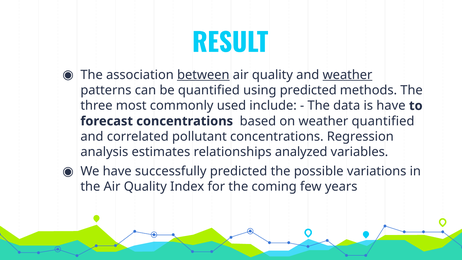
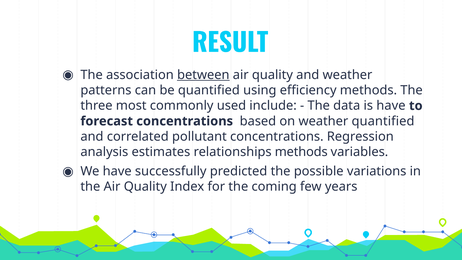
weather underline: present -> none (348, 75)
using predicted: predicted -> efficiency (308, 90)
relationships analyzed: analyzed -> methods (301, 152)
